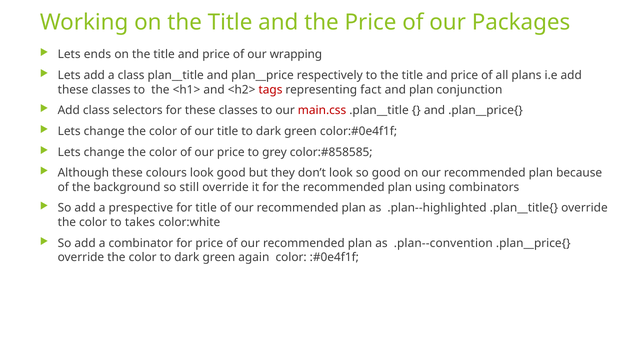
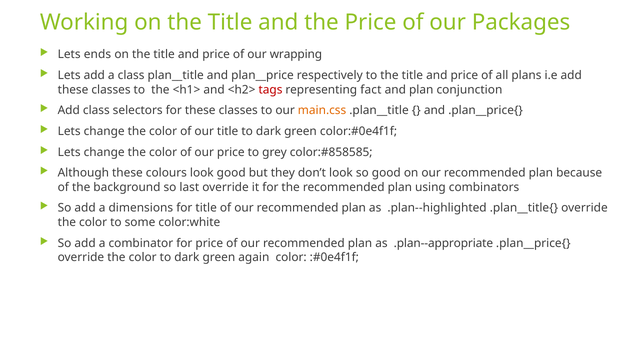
main.css colour: red -> orange (322, 110)
still: still -> last (189, 187)
prespective: prespective -> dimensions (141, 208)
takes: takes -> some (140, 222)
.plan--convention: .plan--convention -> .plan--appropriate (443, 243)
